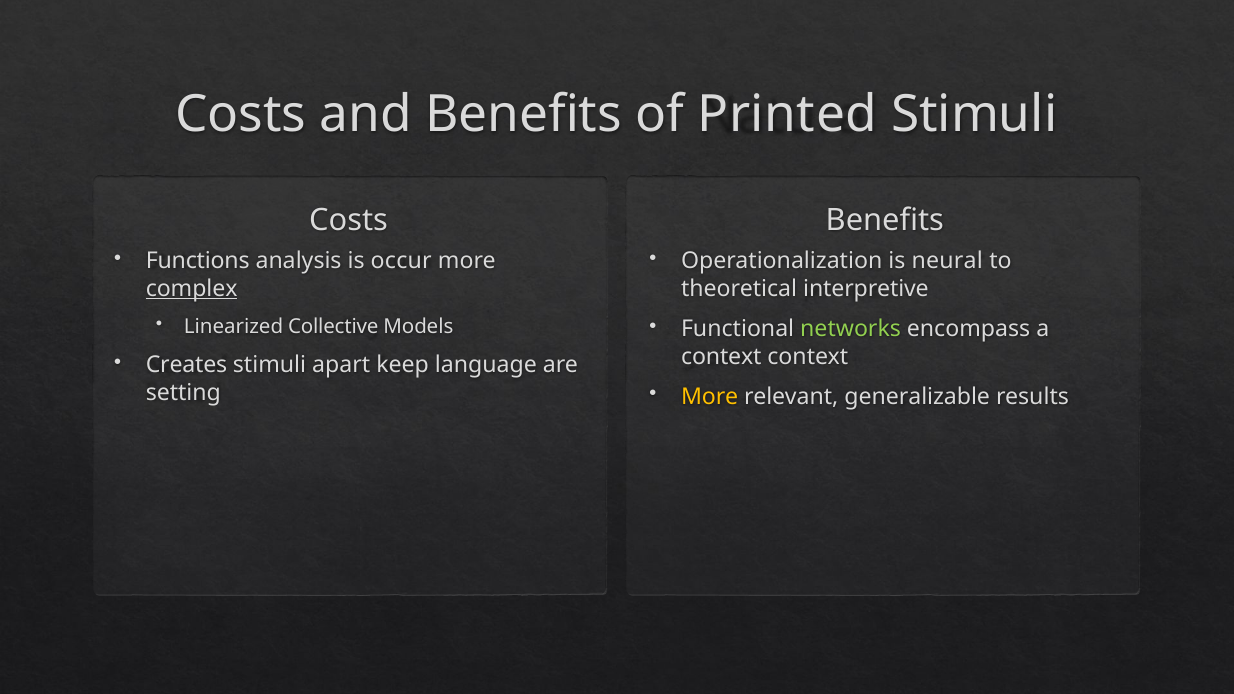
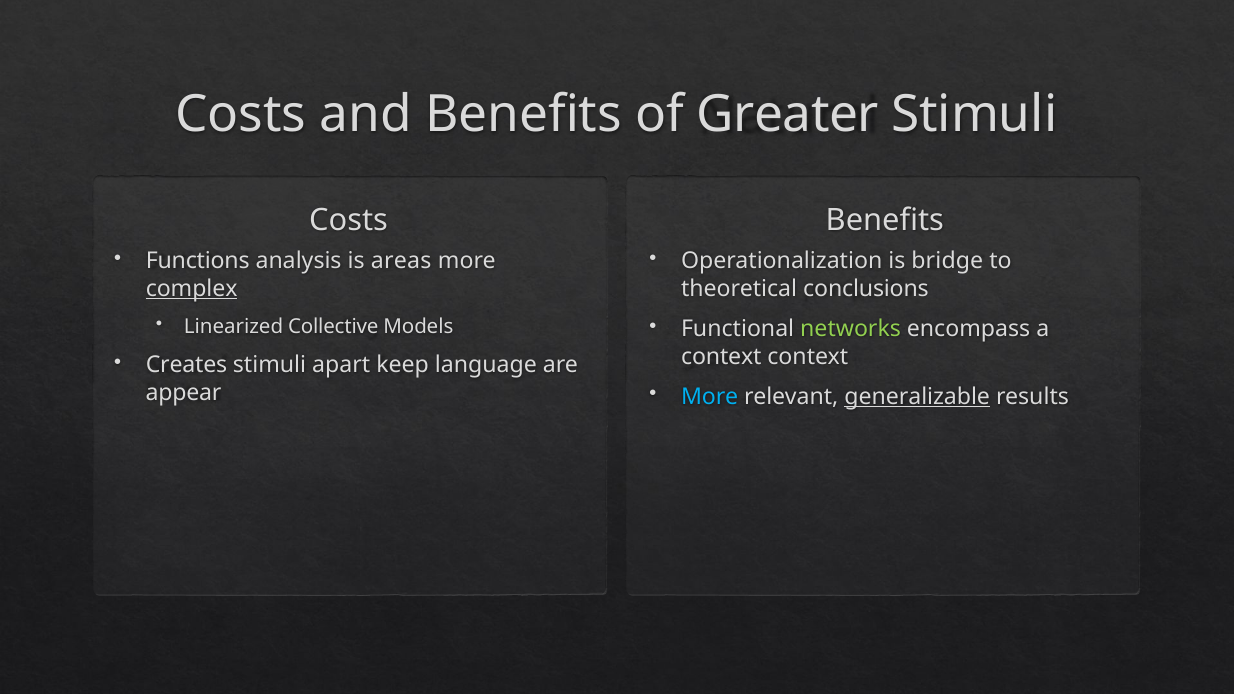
Printed: Printed -> Greater (788, 114)
occur: occur -> areas (401, 261)
neural: neural -> bridge (947, 261)
interpretive: interpretive -> conclusions (866, 289)
setting: setting -> appear (183, 393)
More colour: yellow -> light blue (710, 397)
generalizable underline: none -> present (917, 397)
